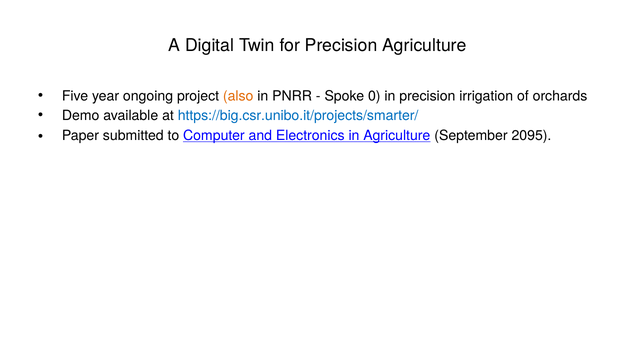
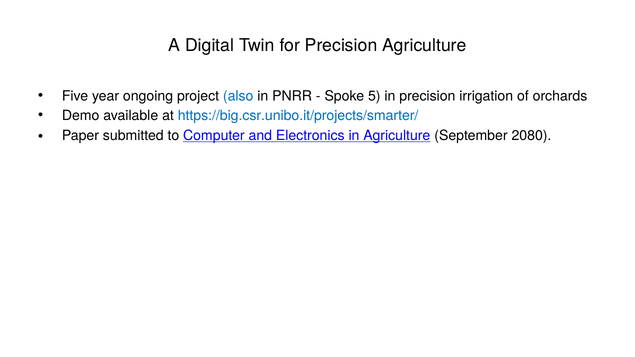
also colour: orange -> blue (238, 96)
0: 0 -> 5 (374, 96)
2095: 2095 -> 2080 (531, 135)
